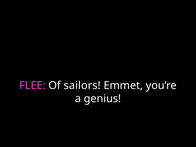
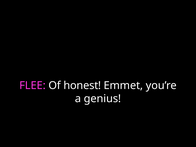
sailors: sailors -> honest (82, 86)
